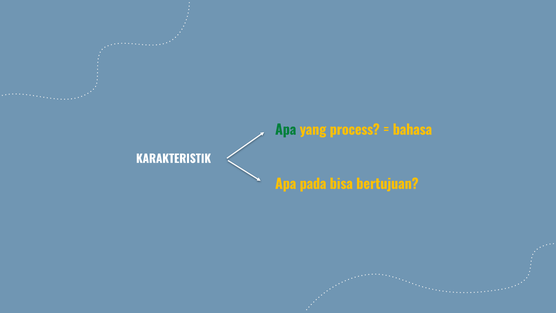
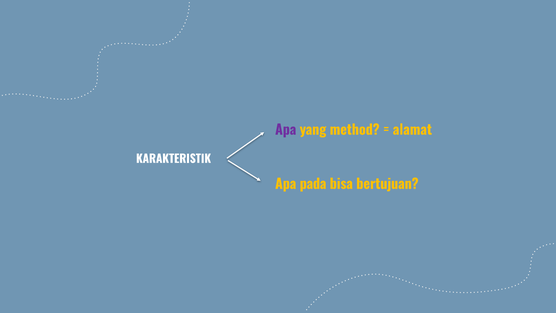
Apa colour: green -> purple (286, 130)
process: process -> method (355, 130)
bahasa: bahasa -> alamat (412, 130)
